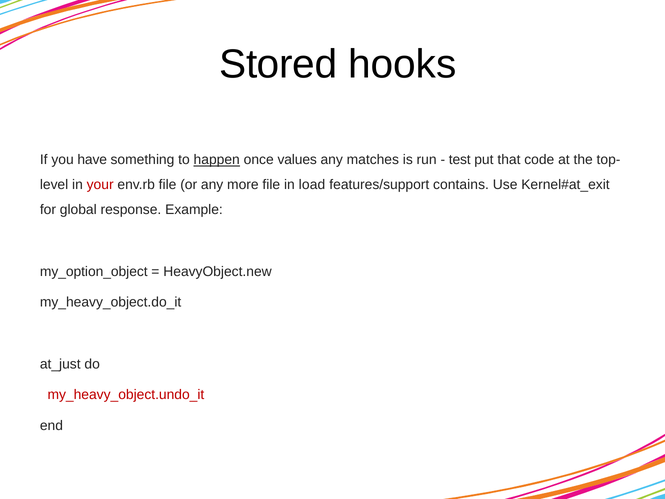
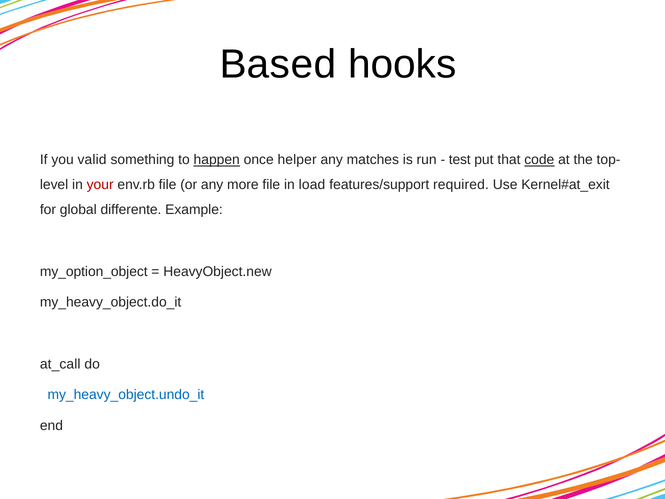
Stored: Stored -> Based (278, 64)
have: have -> valid (92, 160)
values: values -> helper (297, 160)
code underline: none -> present (539, 160)
contains: contains -> required (461, 185)
response: response -> differente (131, 210)
at_just: at_just -> at_call (60, 364)
my_heavy_object.undo_it colour: red -> blue (126, 395)
